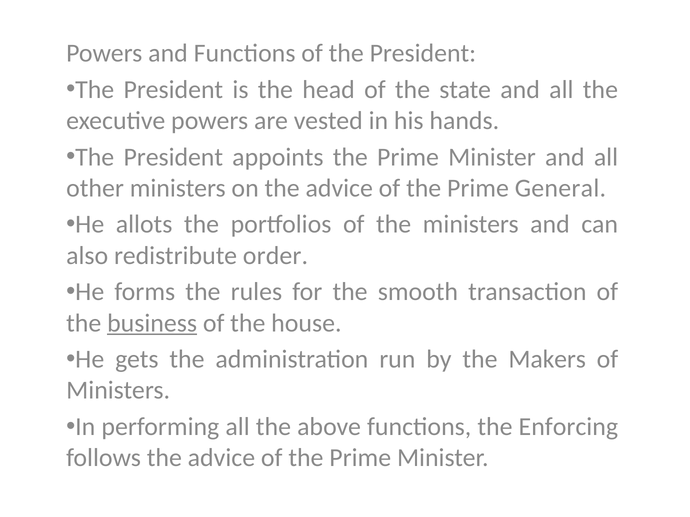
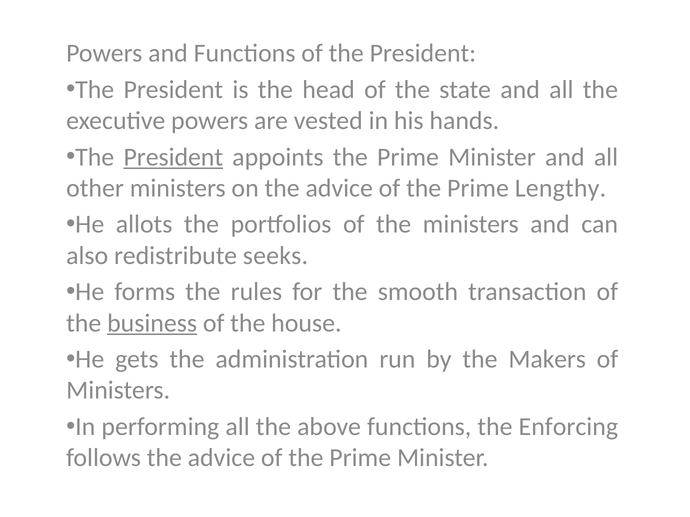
President underline: none -> present (173, 157)
General: General -> Lengthy (560, 188)
order: order -> seeks (275, 256)
